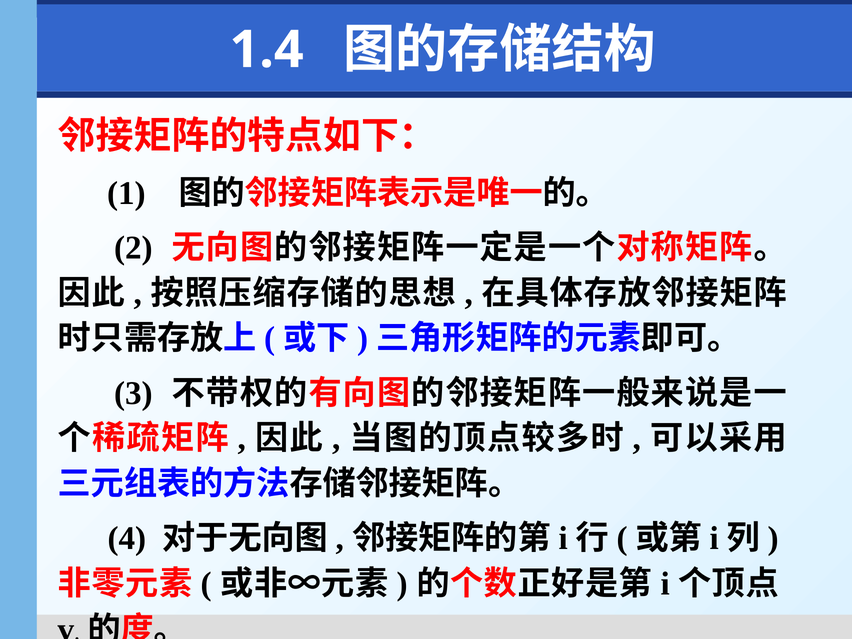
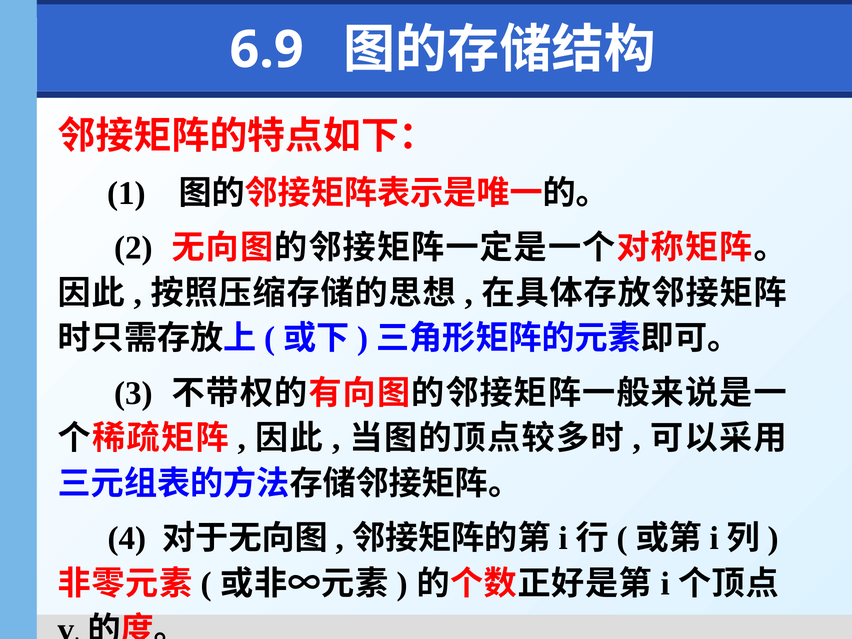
1.4: 1.4 -> 6.9 (267, 50)
